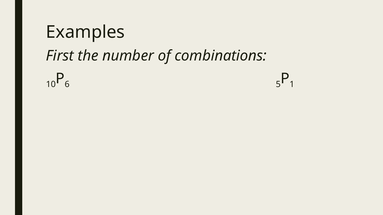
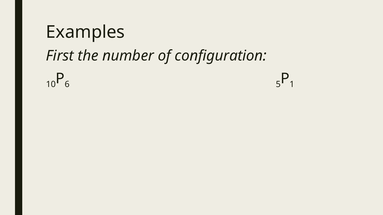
combinations: combinations -> configuration (221, 56)
